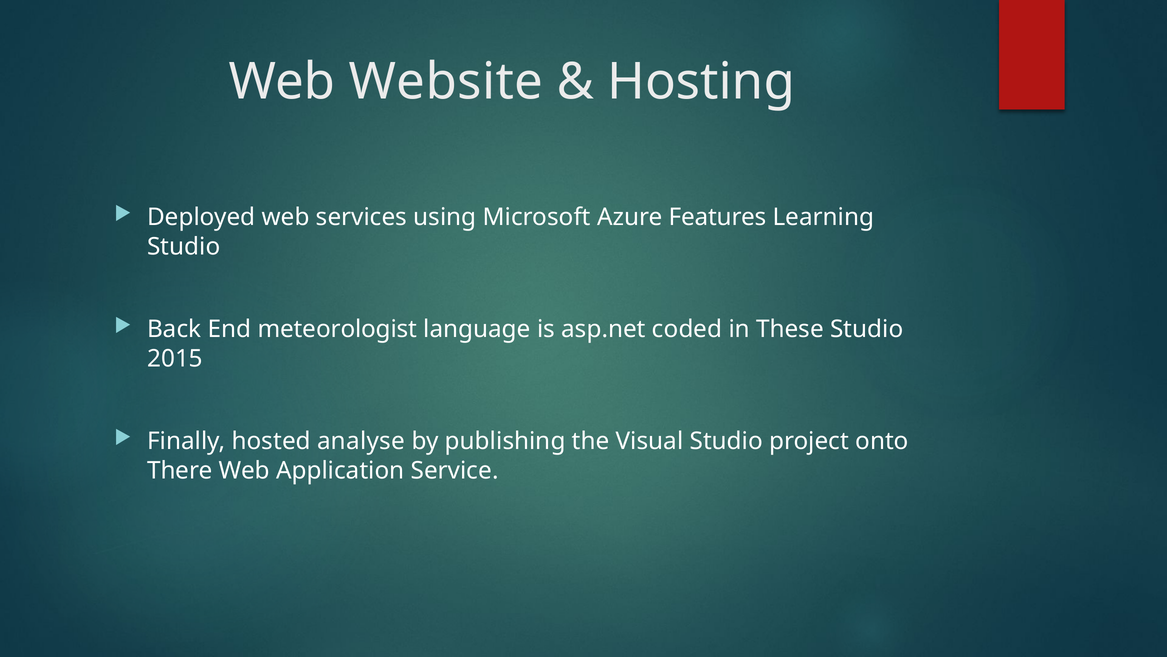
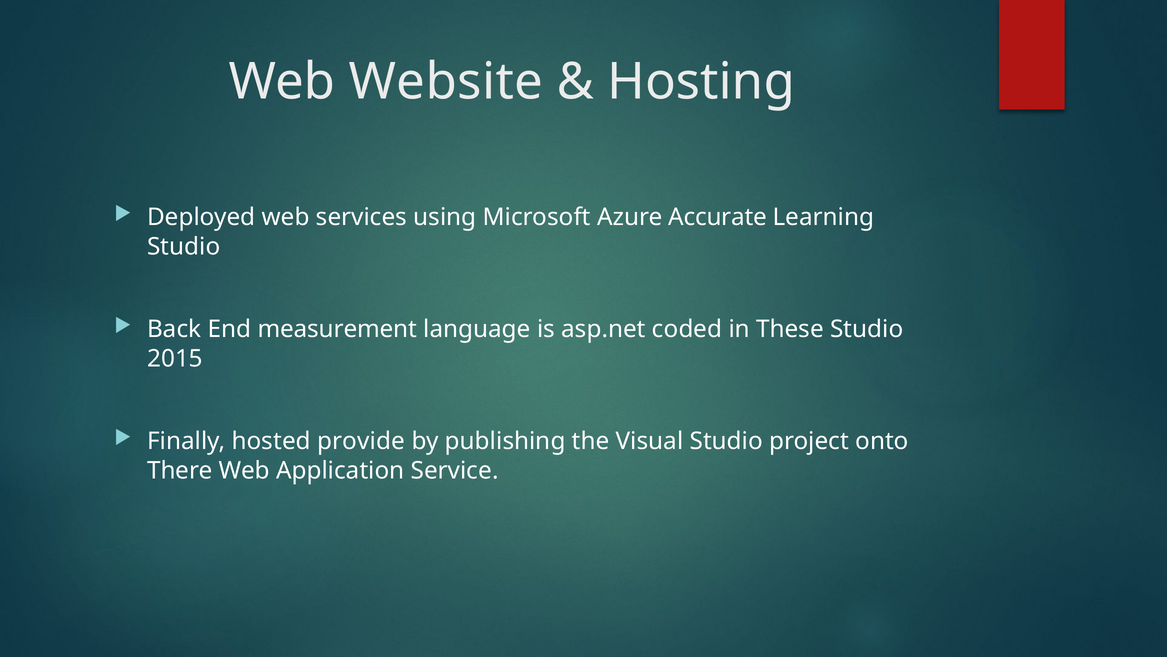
Features: Features -> Accurate (718, 217)
meteorologist: meteorologist -> measurement (337, 329)
analyse: analyse -> provide (361, 441)
